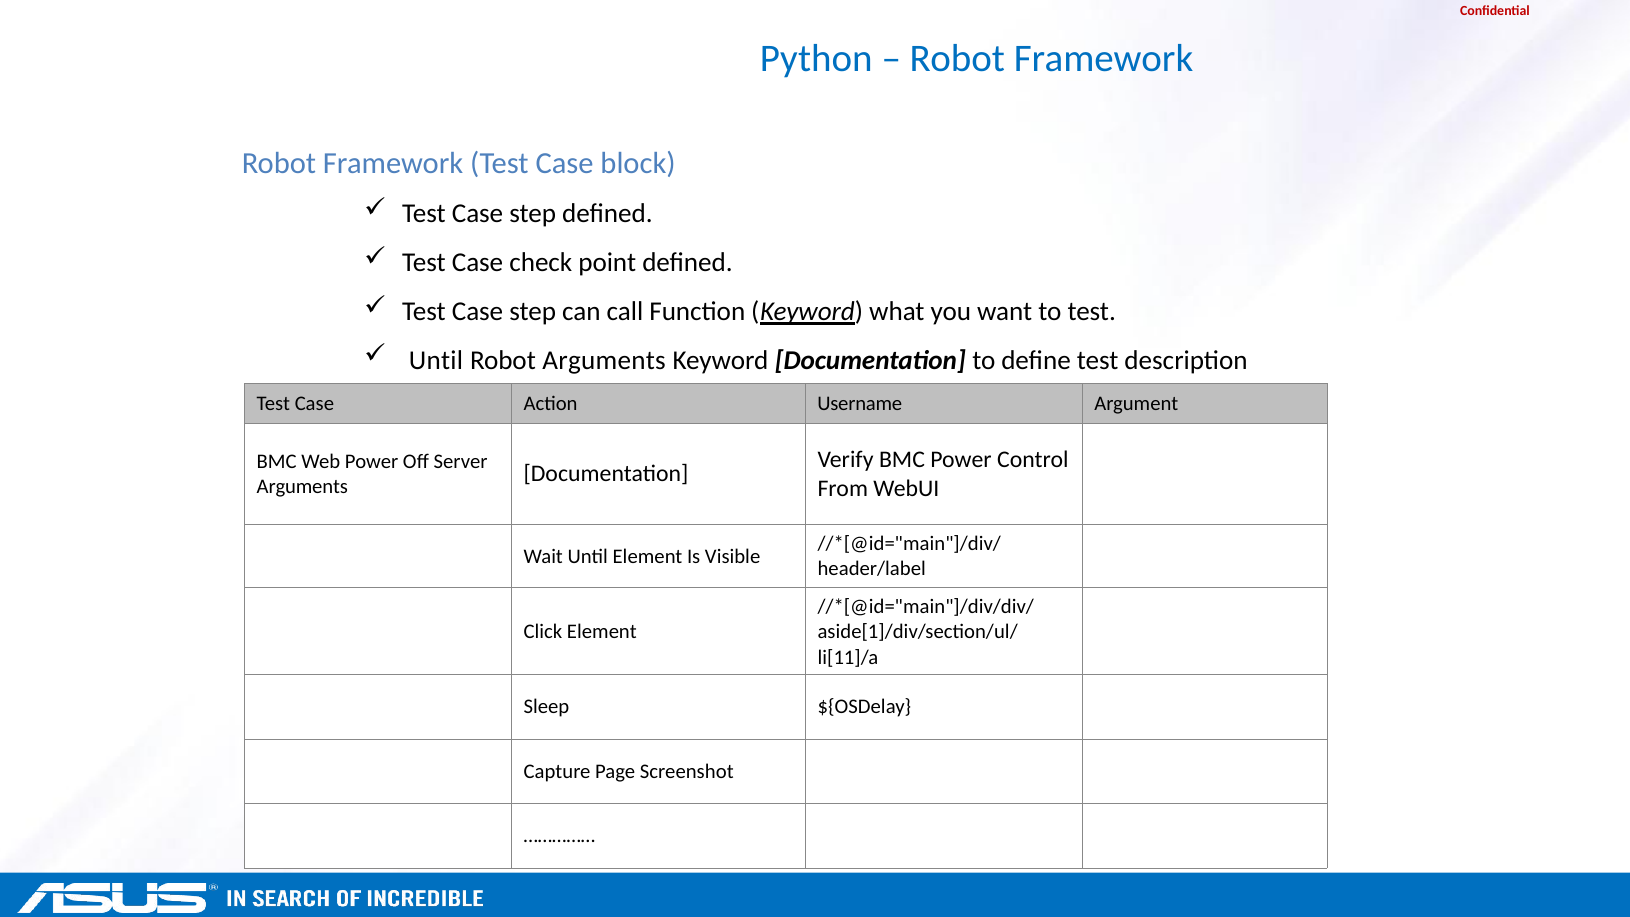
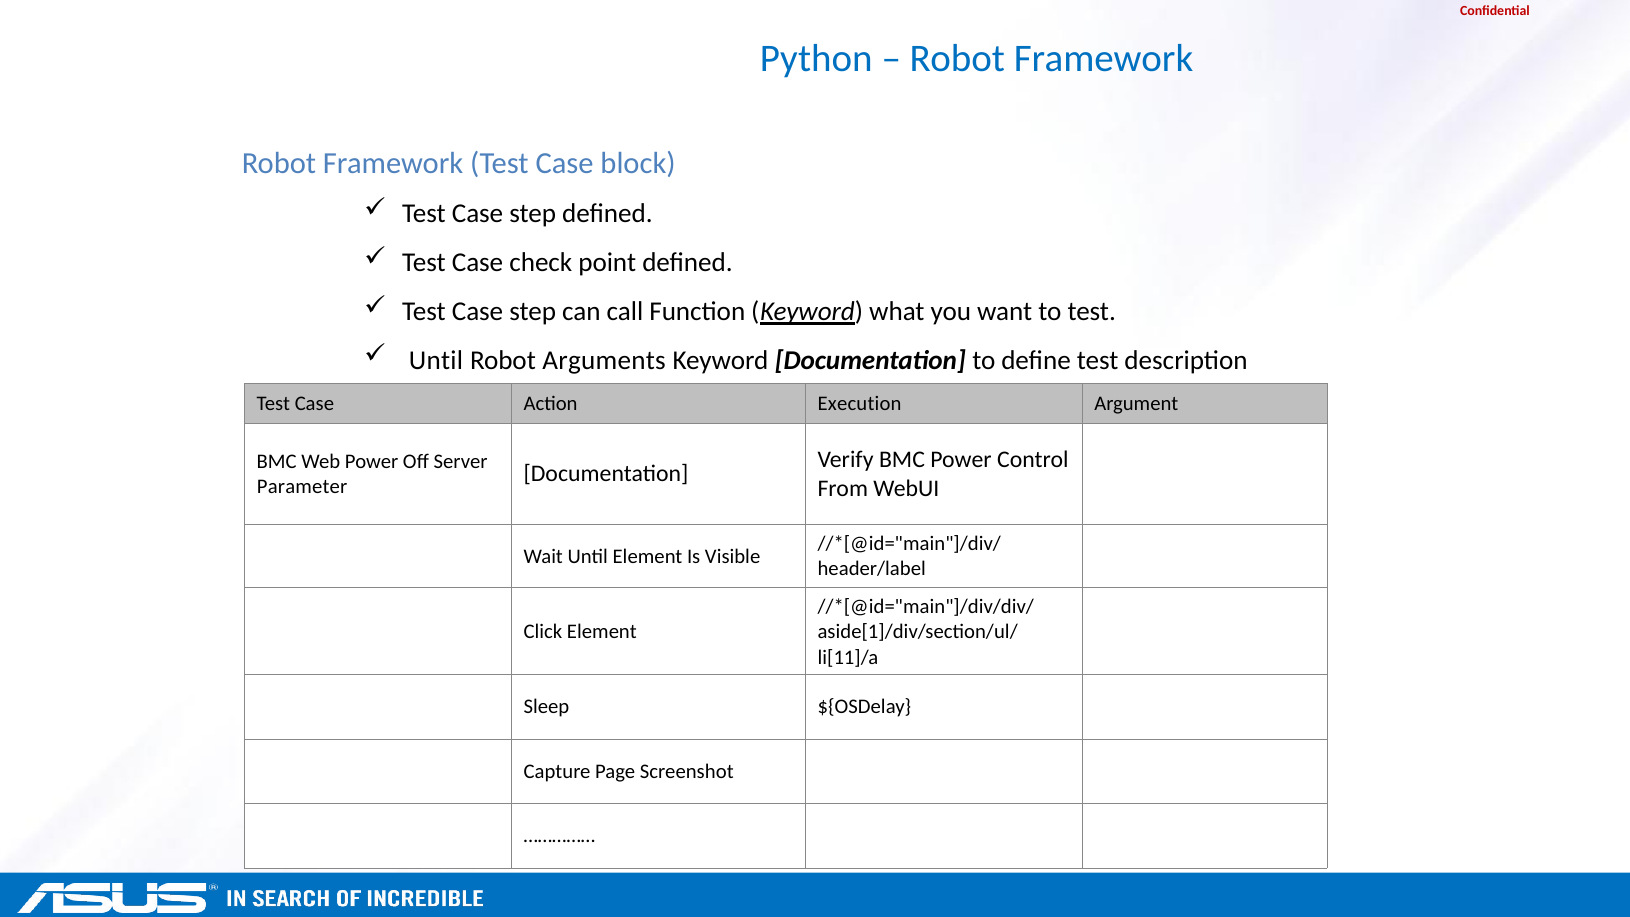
Username: Username -> Execution (860, 404)
Arguments: Arguments -> Parameter (302, 487)
